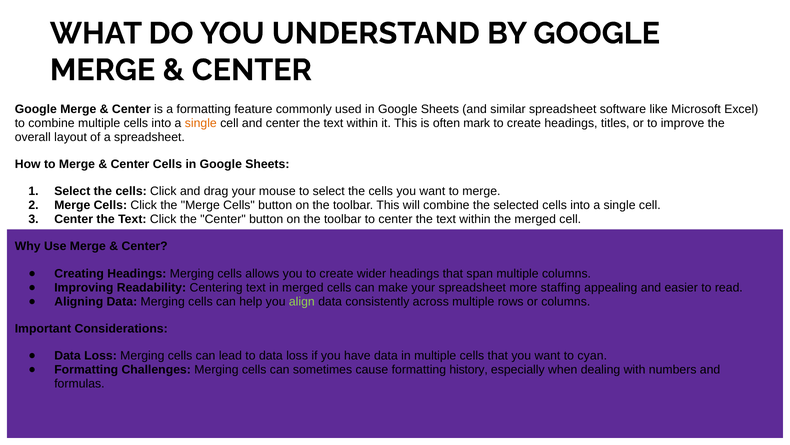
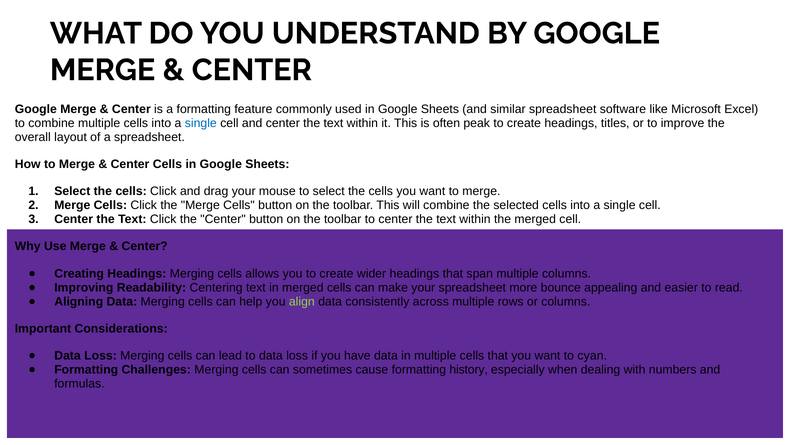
single colour: orange -> blue (201, 123)
mark: mark -> peak (477, 123)
staffing: staffing -> bounce (561, 287)
